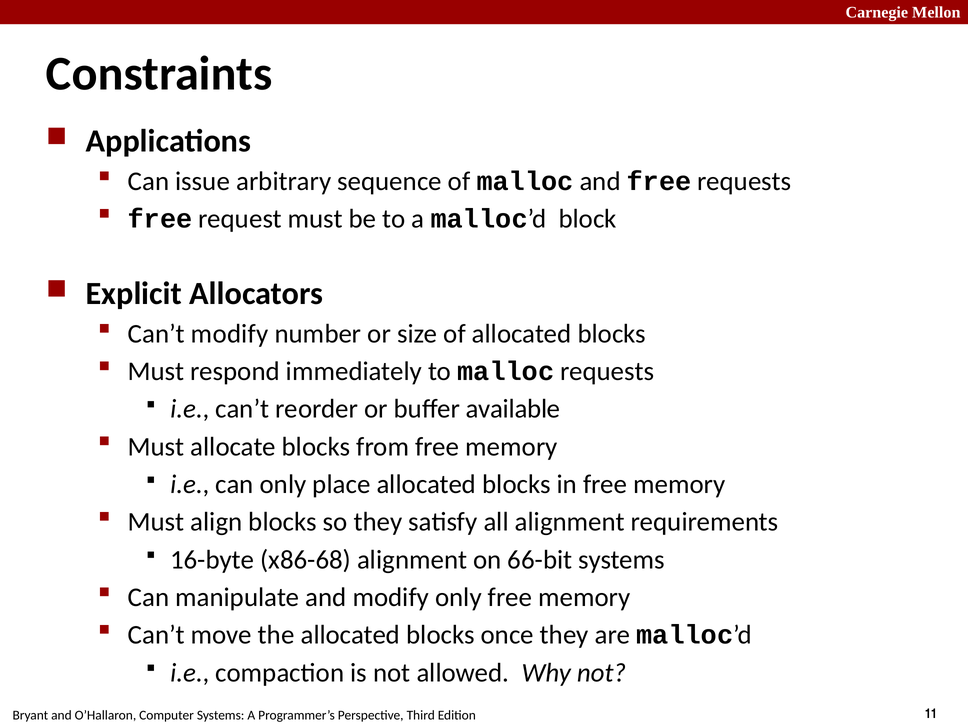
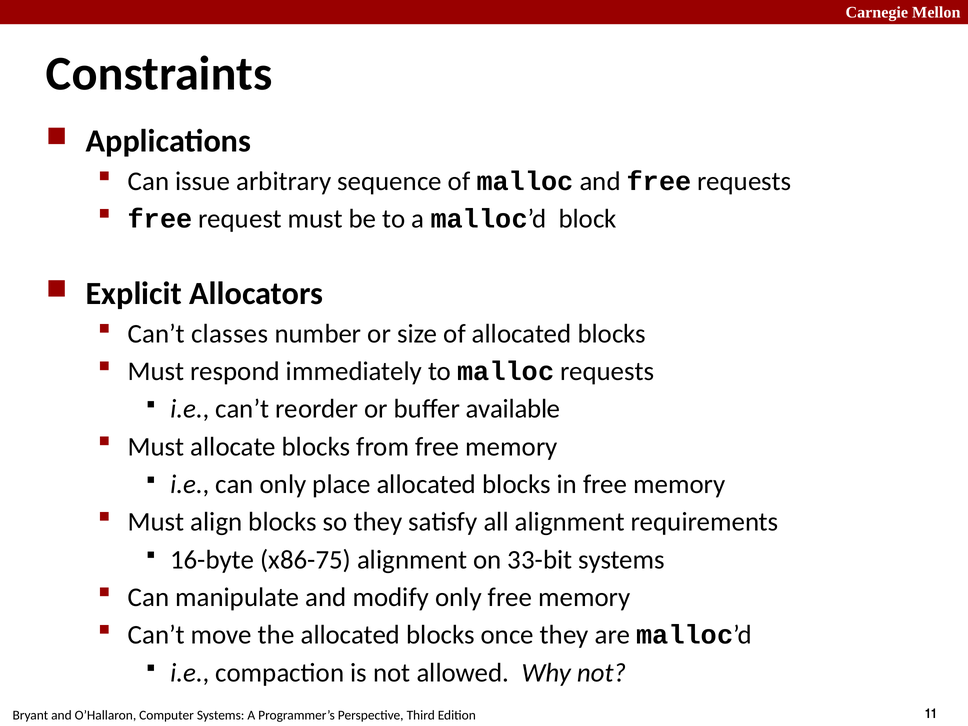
Can’t modify: modify -> classes (230, 334)
x86-68: x86-68 -> x86-75 (306, 560)
66-bit: 66-bit -> 33-bit (540, 560)
